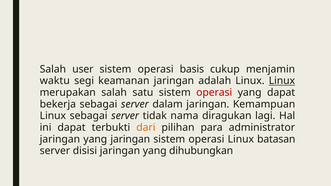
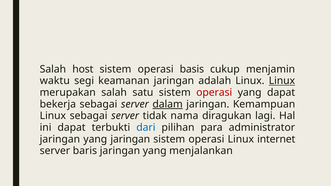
user: user -> host (83, 69)
dalam underline: none -> present (168, 104)
dari colour: orange -> blue (146, 128)
batasan: batasan -> internet (276, 139)
disisi: disisi -> baris (85, 151)
dihubungkan: dihubungkan -> menjalankan (201, 151)
